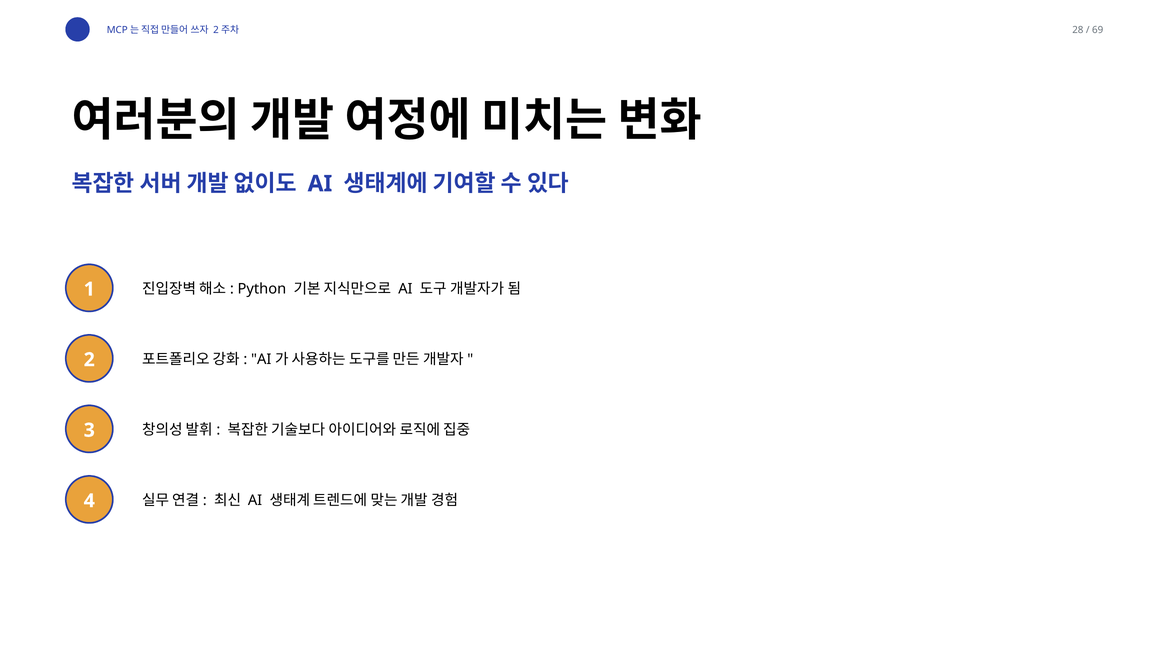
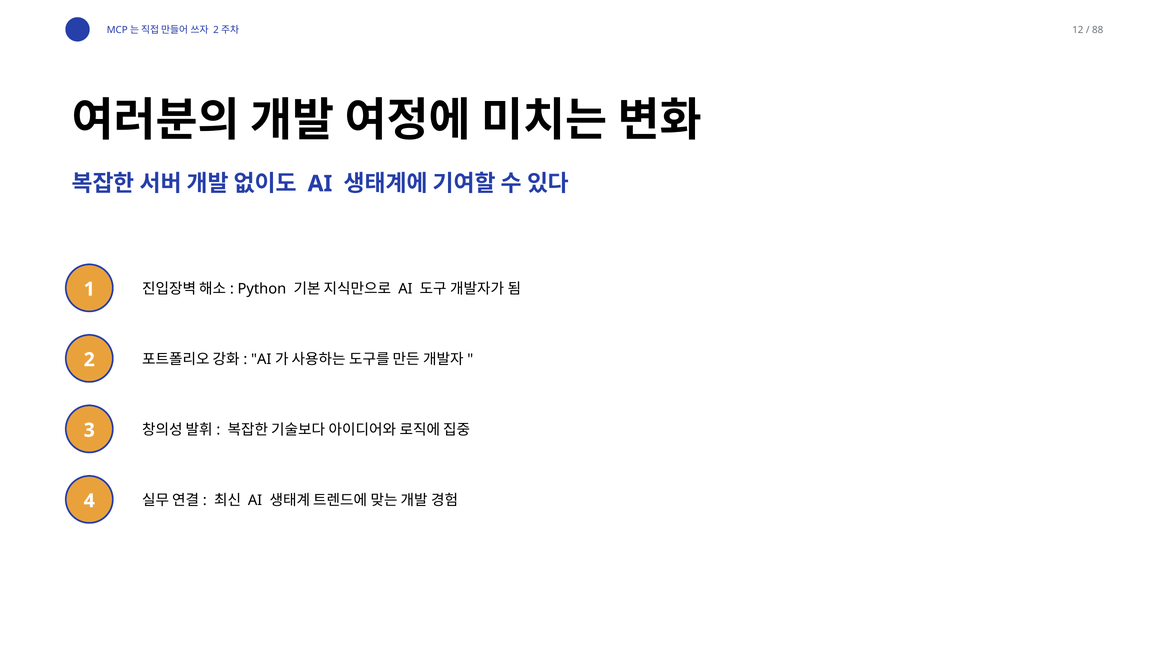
28: 28 -> 12 (1078, 30)
69: 69 -> 88 (1098, 30)
